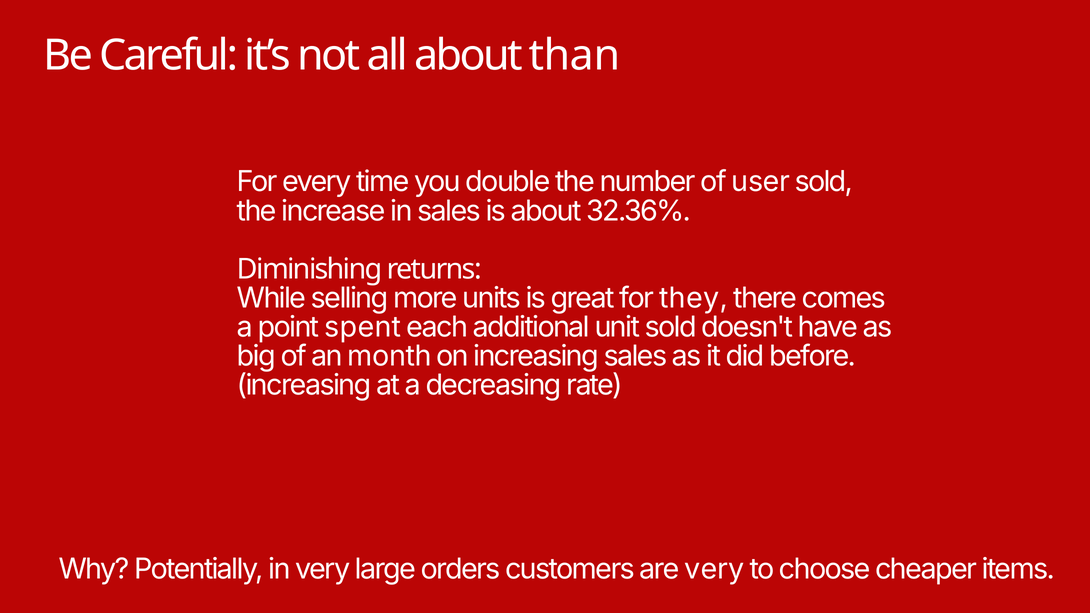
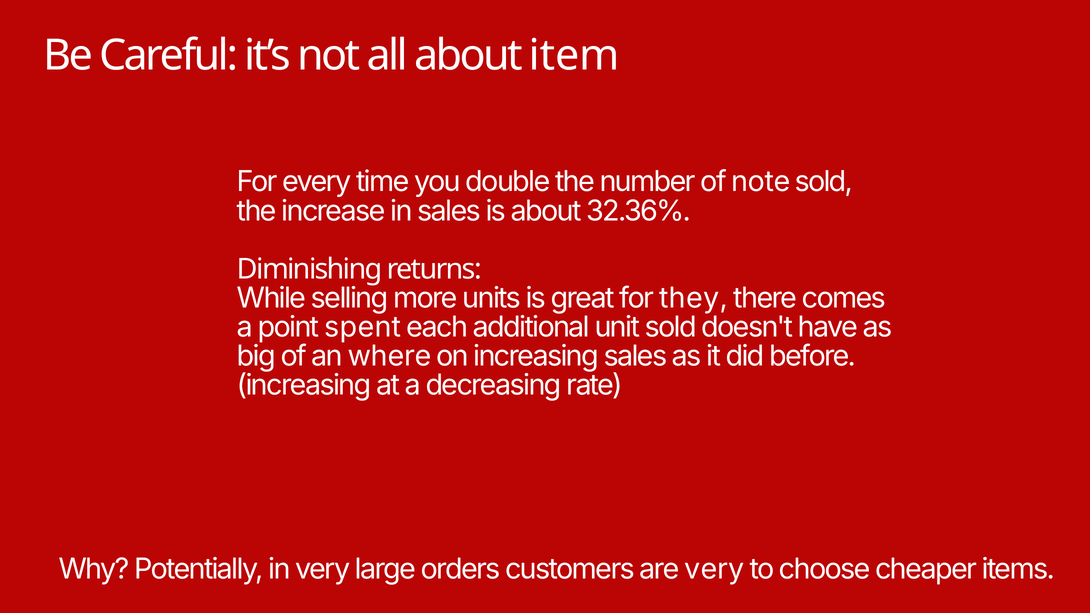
than: than -> item (574, 55)
user: user -> note (761, 182)
month: month -> where (390, 356)
